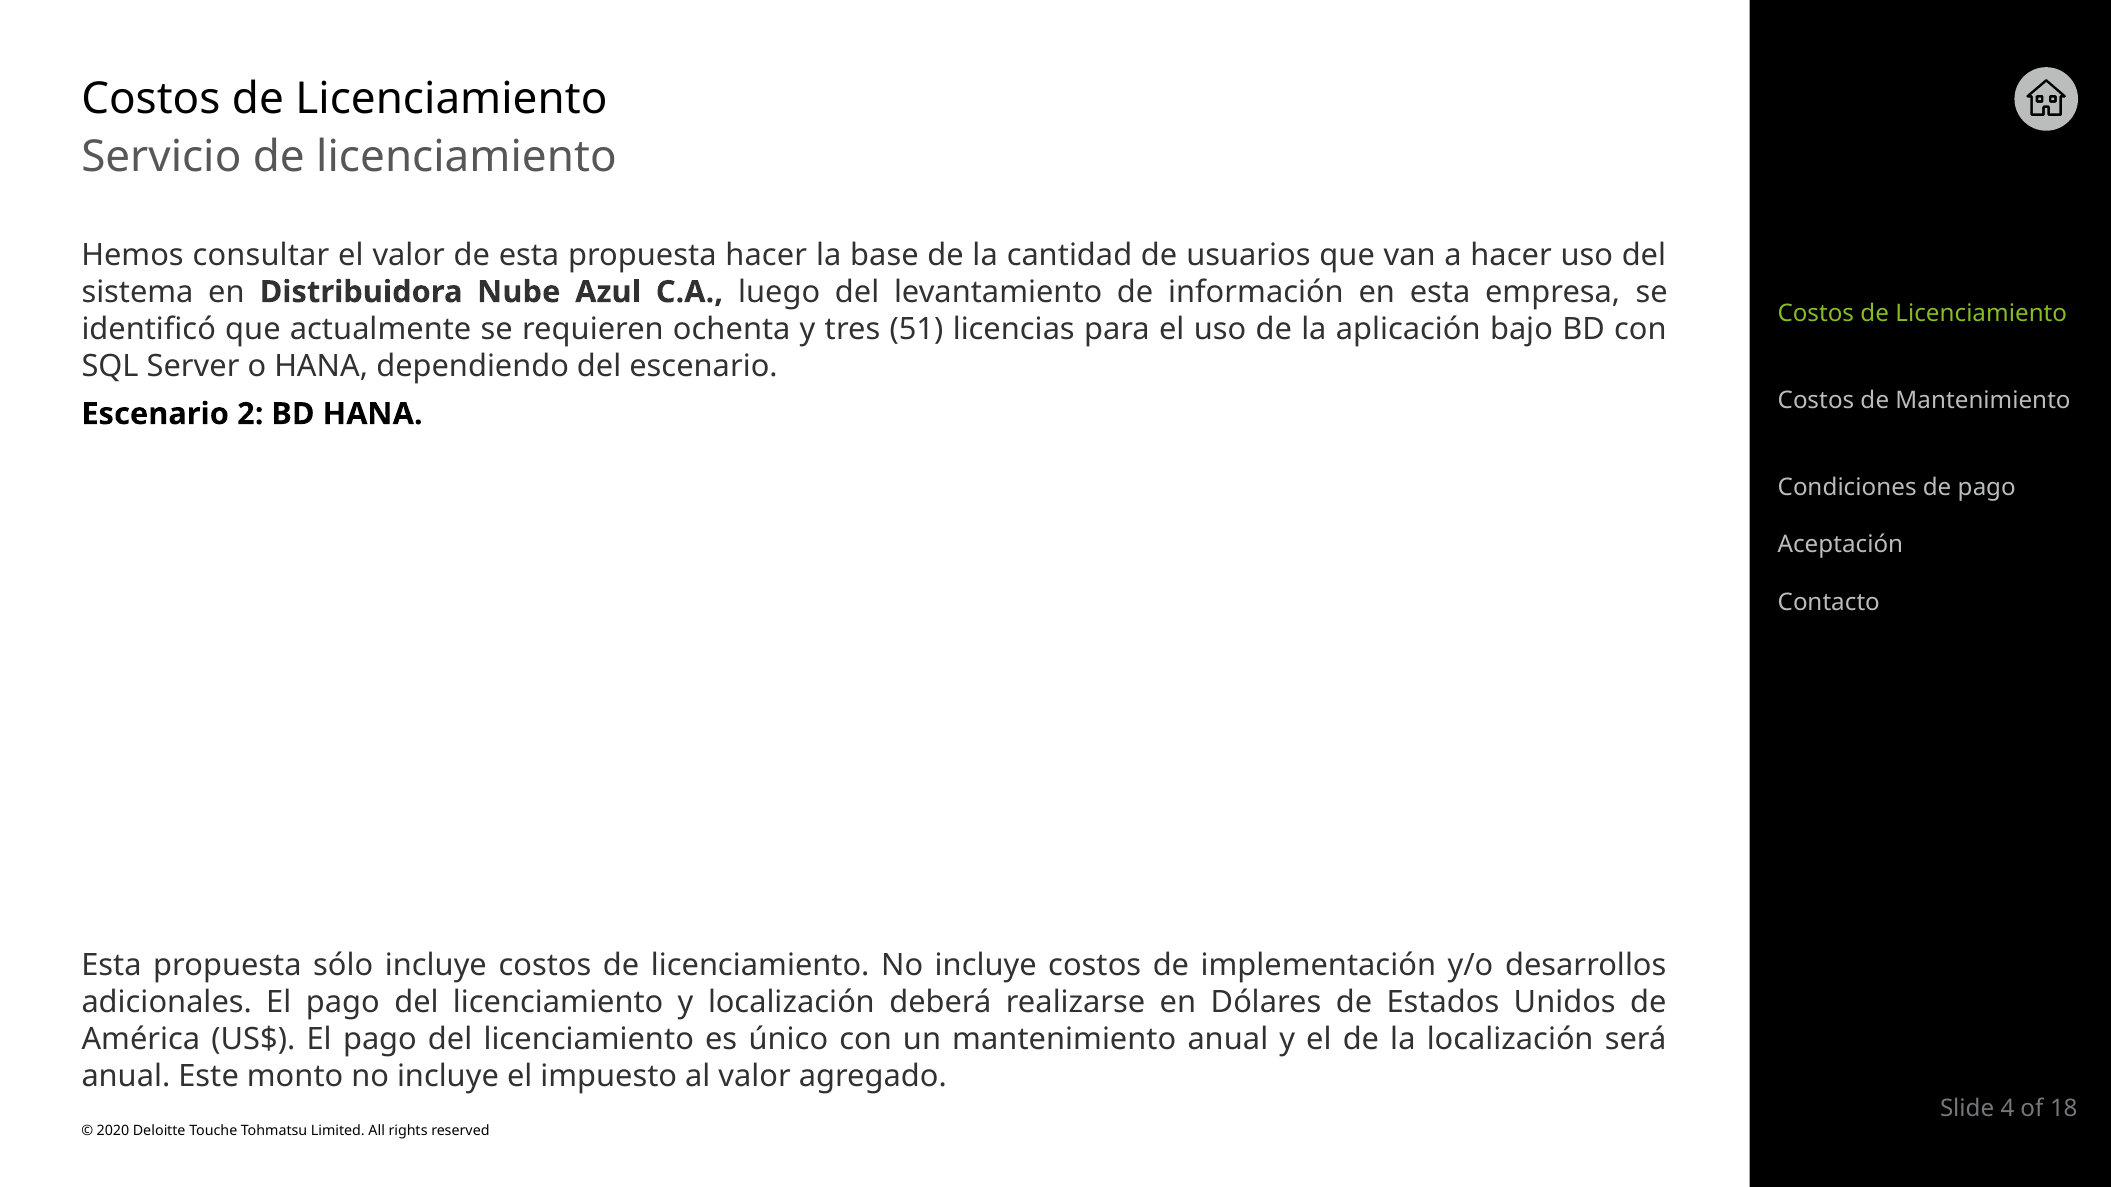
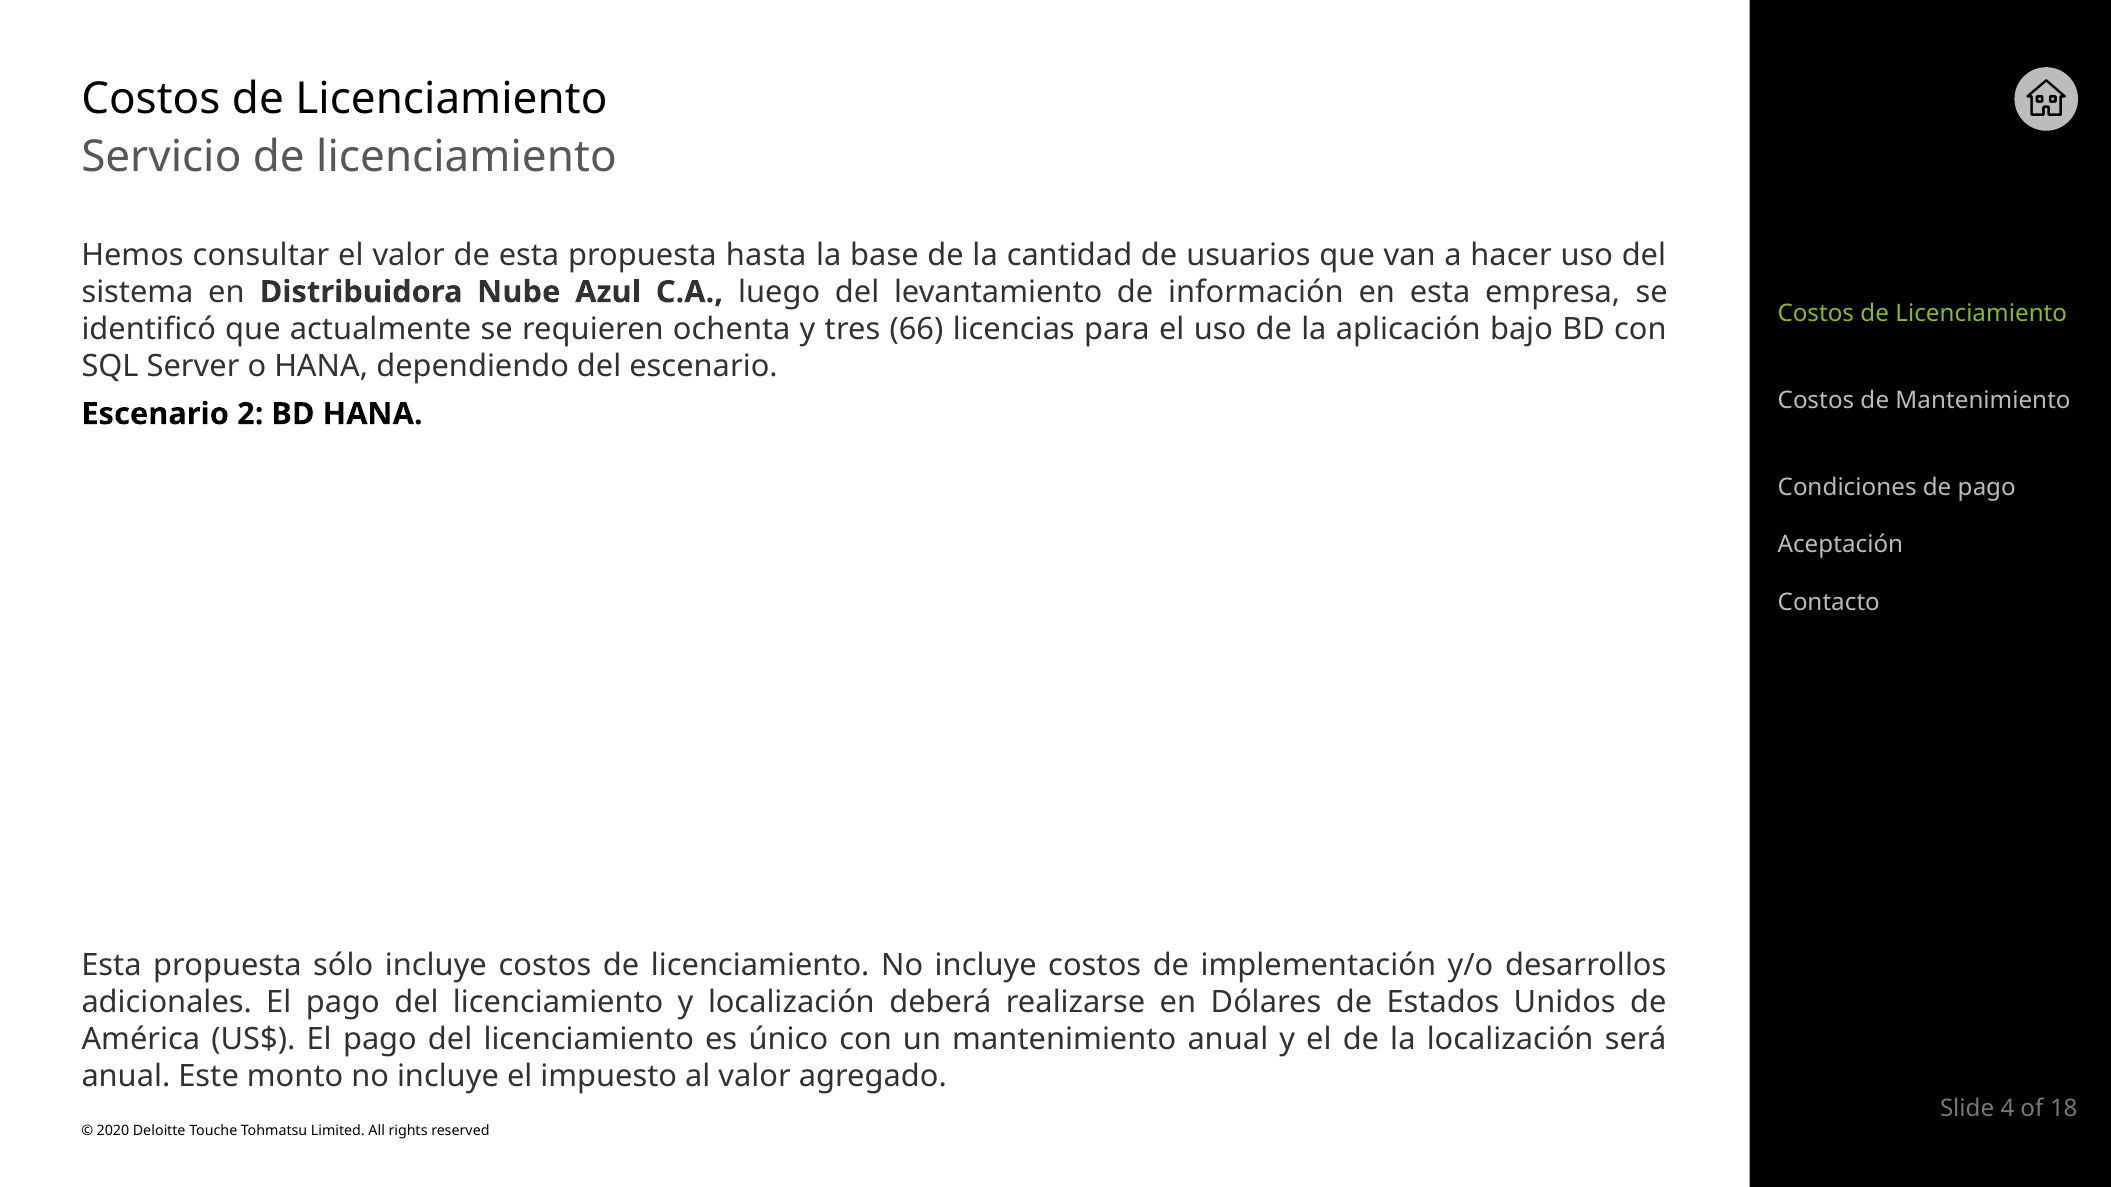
propuesta hacer: hacer -> hasta (766, 255)
51: 51 -> 66 (916, 329)
